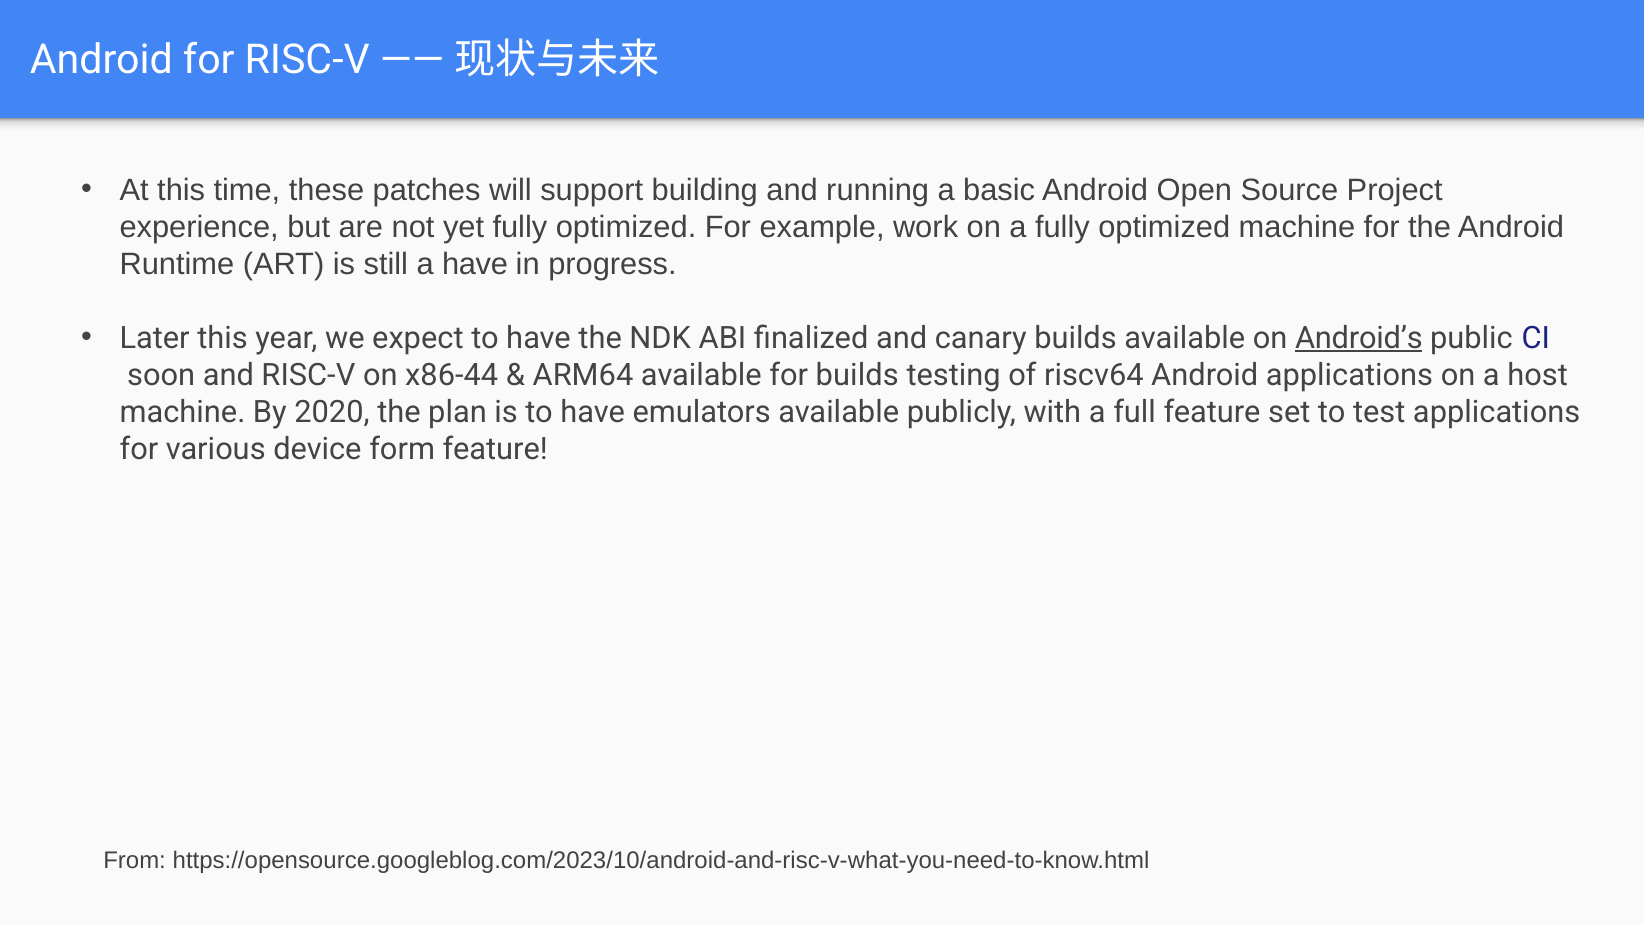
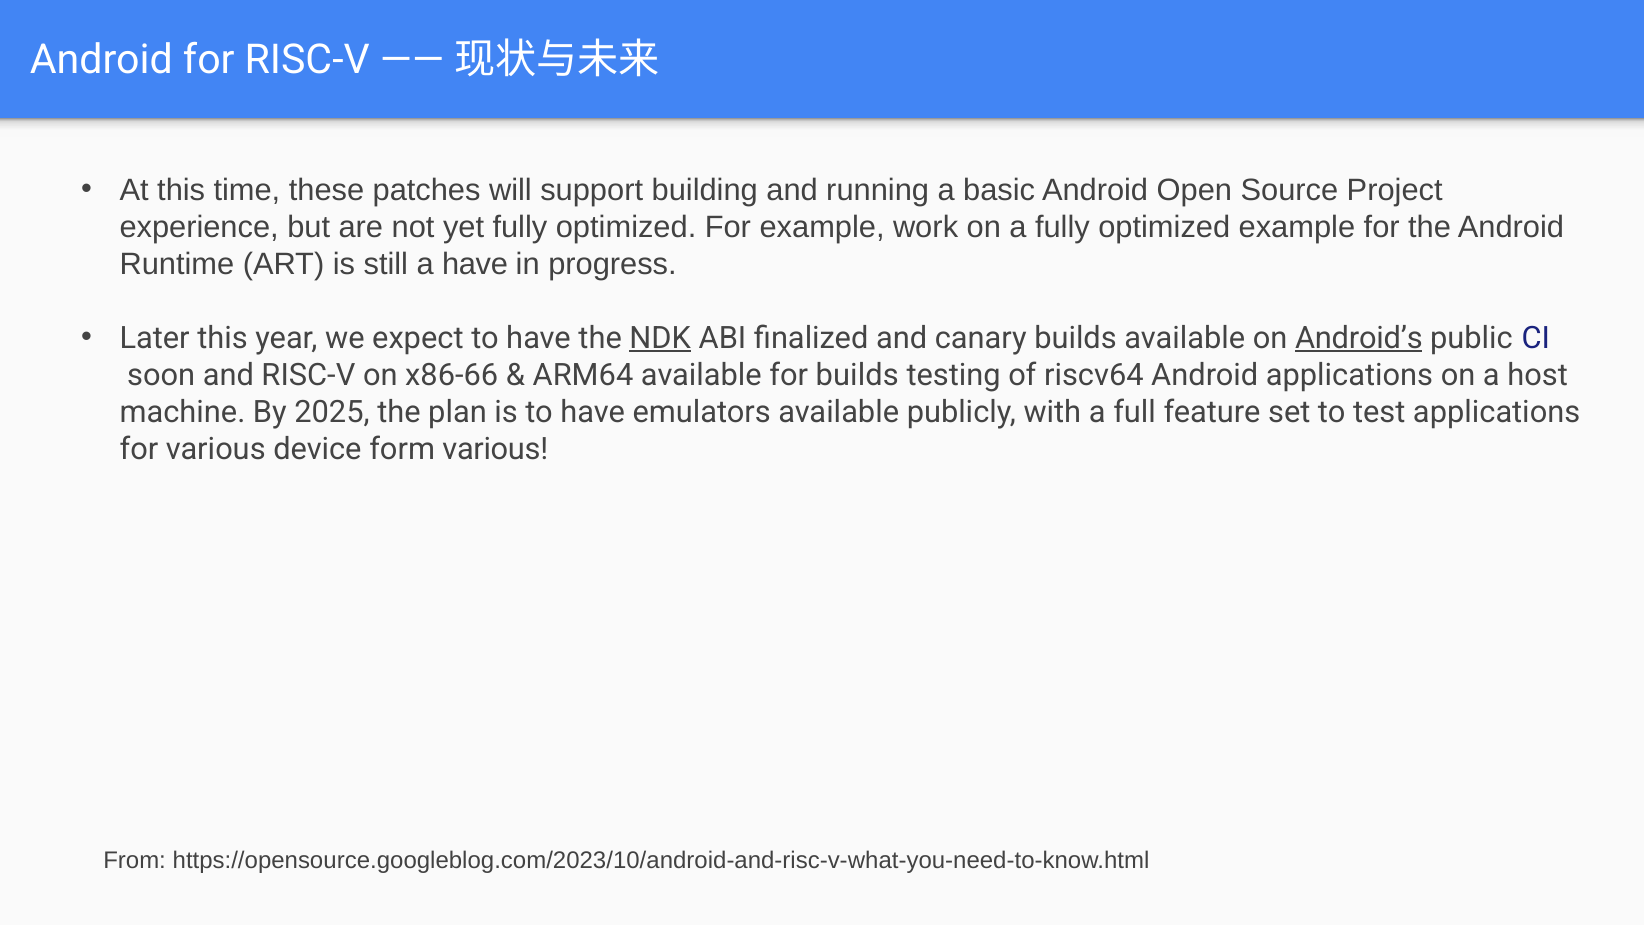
optimized machine: machine -> example (1297, 227)
NDK underline: none -> present (660, 338)
x86-44: x86-44 -> x86-66 (452, 375)
2020: 2020 -> 2025 (332, 412)
form feature: feature -> various (495, 449)
